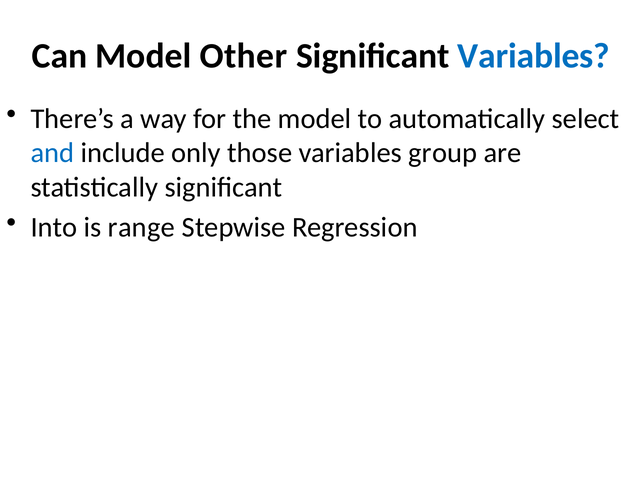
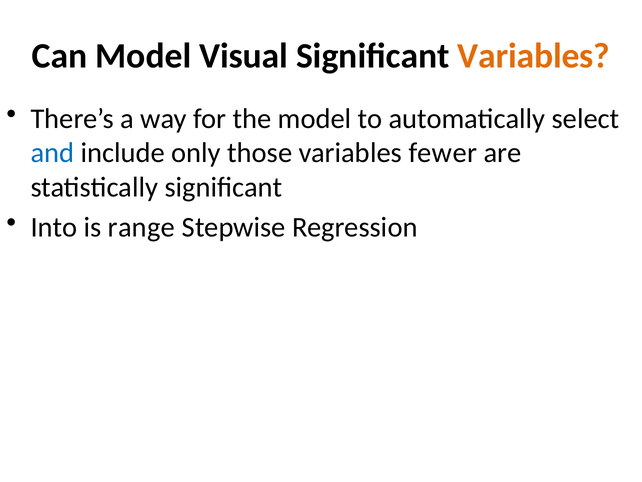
Other: Other -> Visual (244, 56)
Variables colour: blue -> orange (534, 56)
group: group -> fewer (443, 153)
